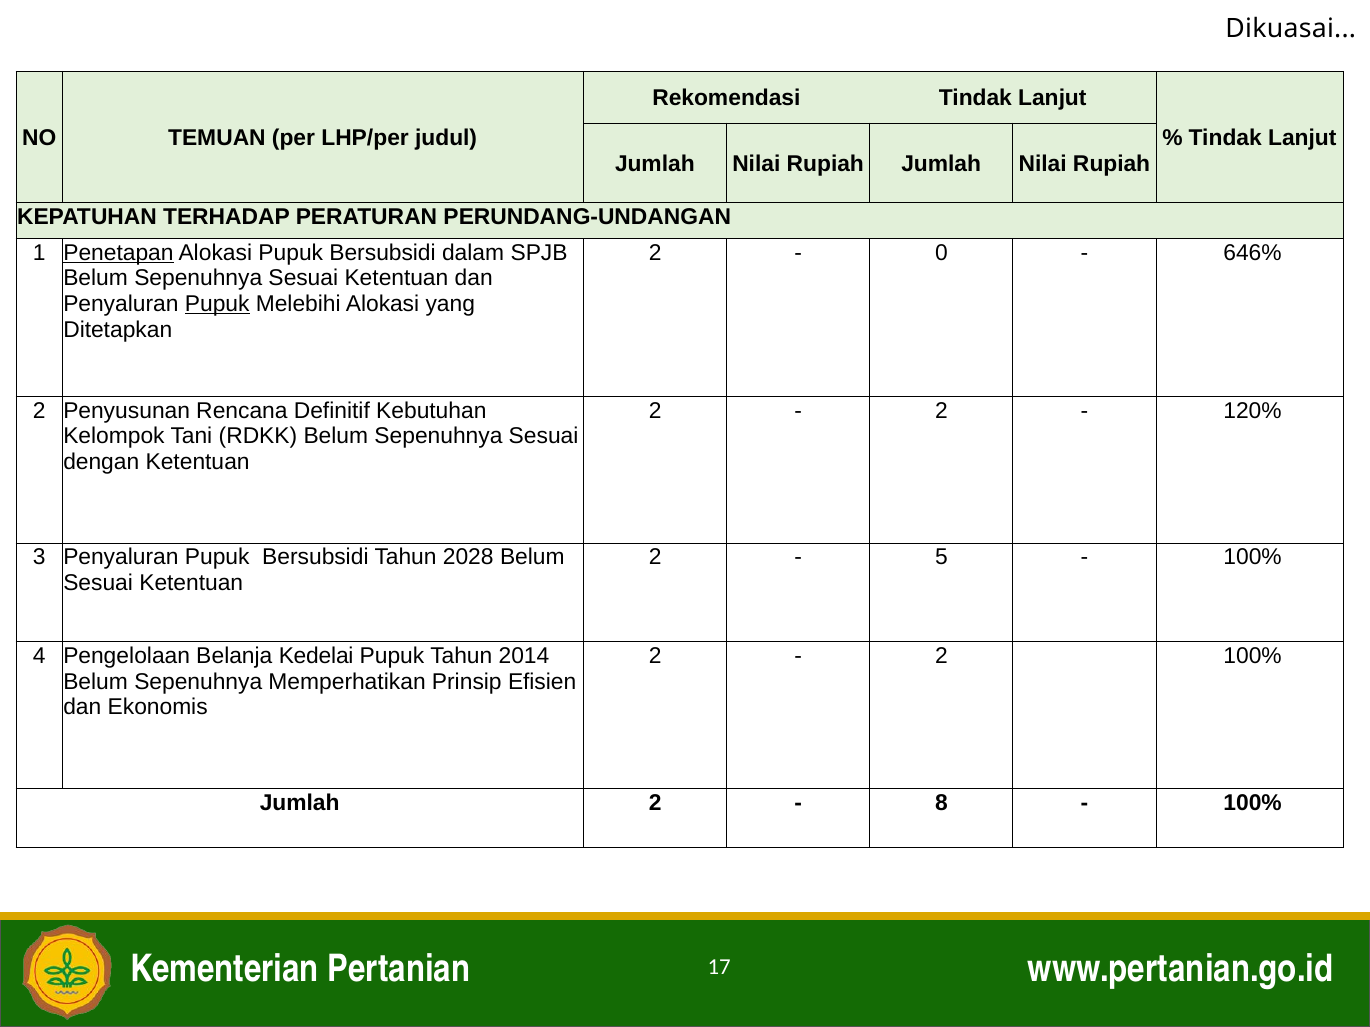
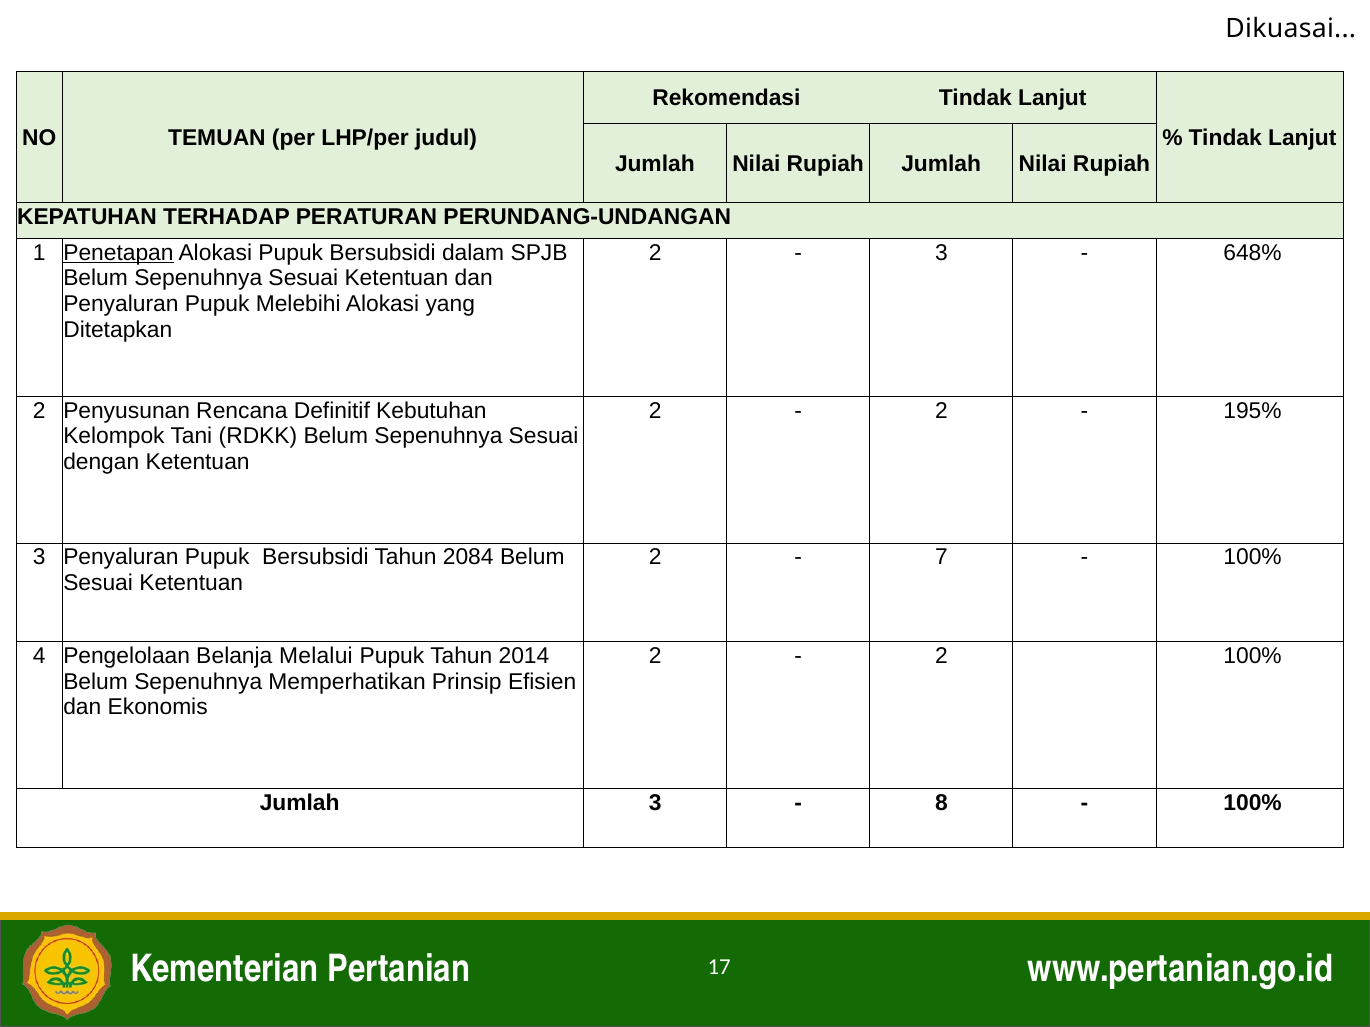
0: 0 -> 3 (941, 253)
646%: 646% -> 648% (1253, 253)
Pupuk underline: present -> none (217, 304)
120%: 120% -> 195% (1253, 411)
2028: 2028 -> 2084 (468, 558)
5: 5 -> 7 (941, 558)
Kedelai: Kedelai -> Melalui (316, 656)
Jumlah 2: 2 -> 3 (655, 803)
